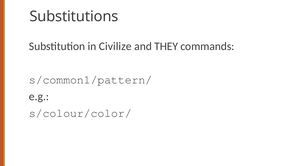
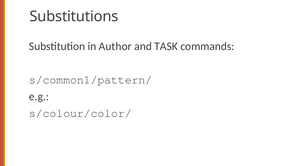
Civilize: Civilize -> Author (115, 46)
THEY: THEY -> TASK (166, 46)
